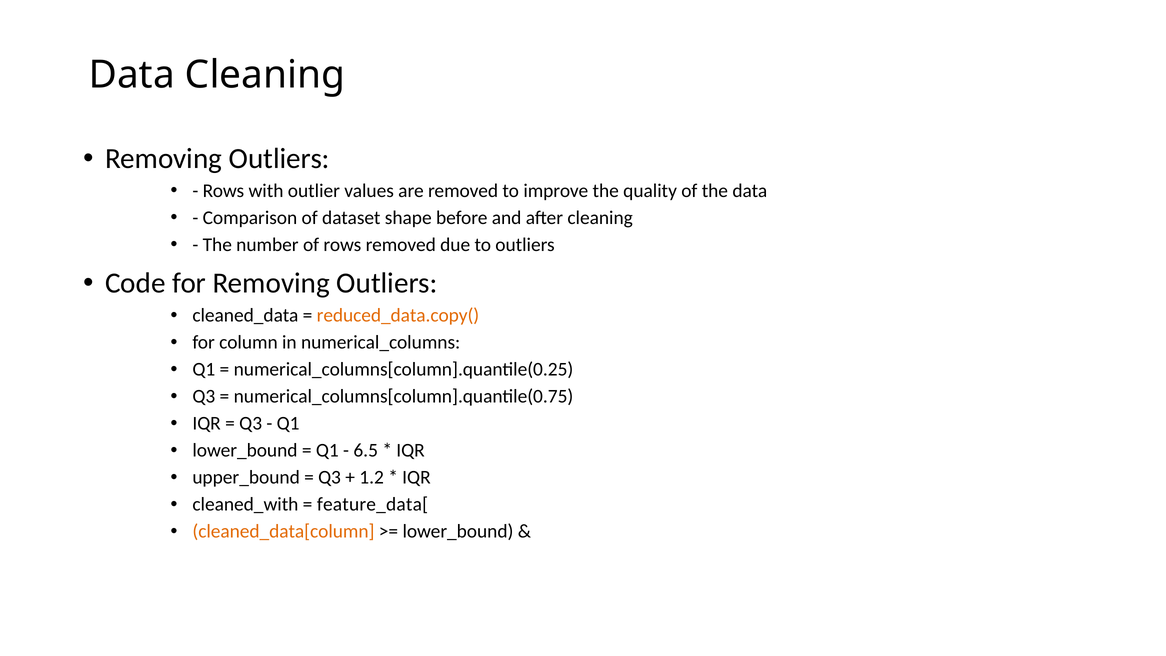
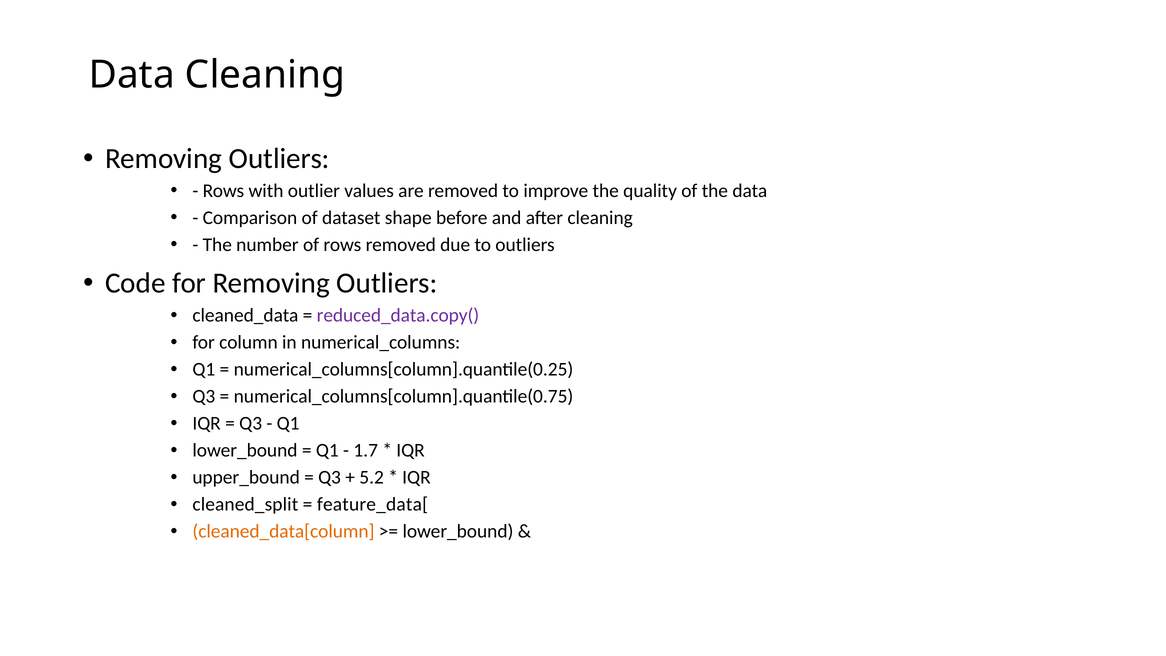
reduced_data.copy( colour: orange -> purple (398, 315)
6.5: 6.5 -> 1.7 (366, 450)
1.2: 1.2 -> 5.2 (372, 477)
cleaned_with: cleaned_with -> cleaned_split (245, 504)
